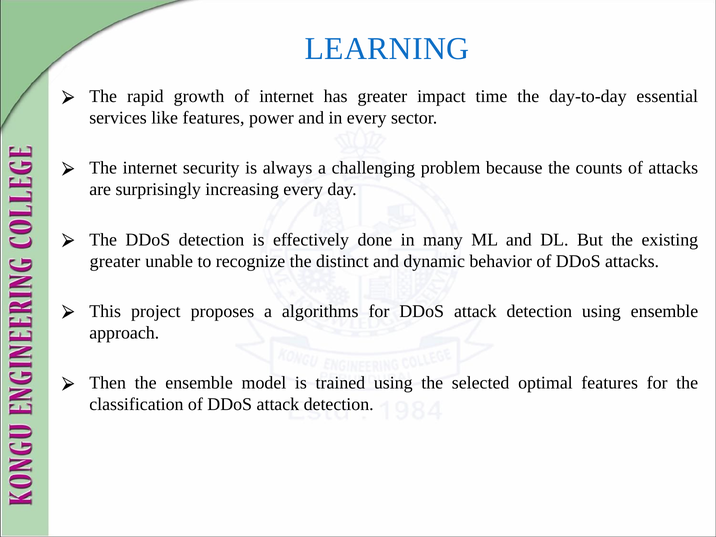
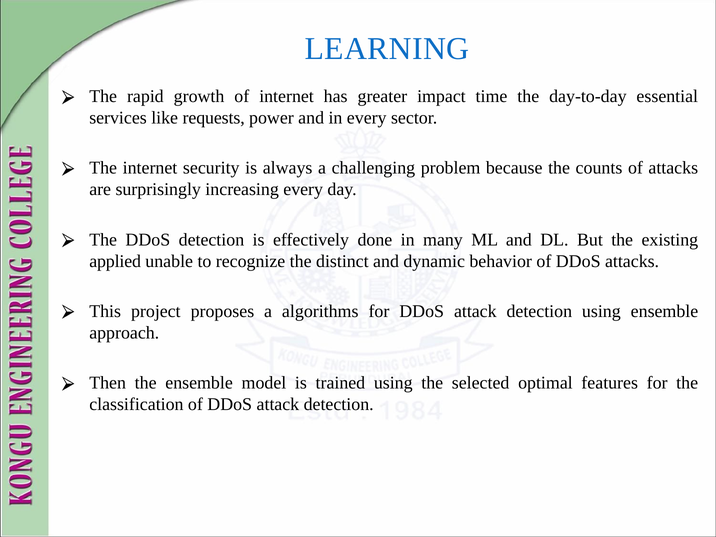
like features: features -> requests (214, 118)
greater: greater -> applied (115, 261)
